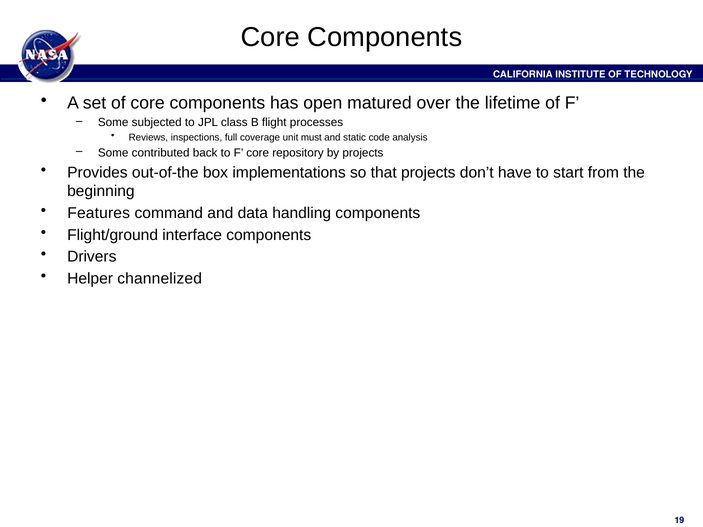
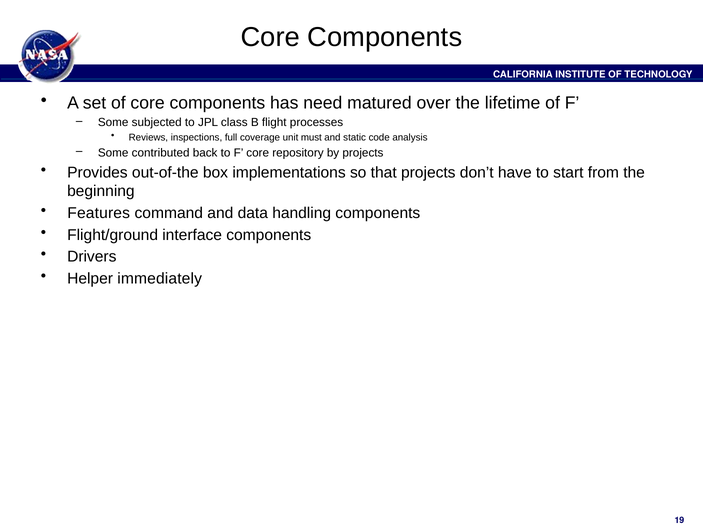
open: open -> need (323, 103)
channelized: channelized -> immediately (160, 279)
